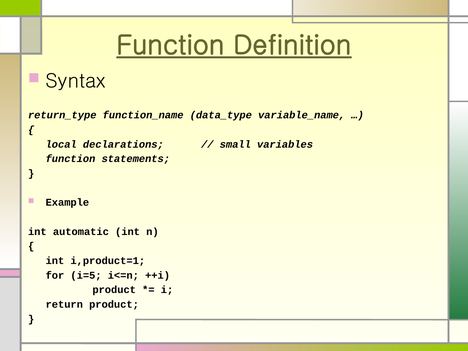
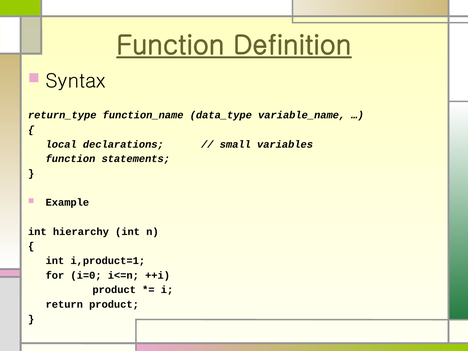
automatic: automatic -> hierarchy (81, 232)
i=5: i=5 -> i=0 (86, 275)
